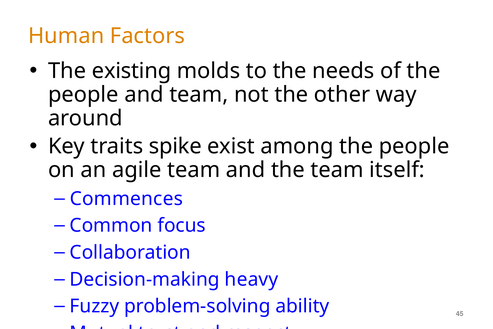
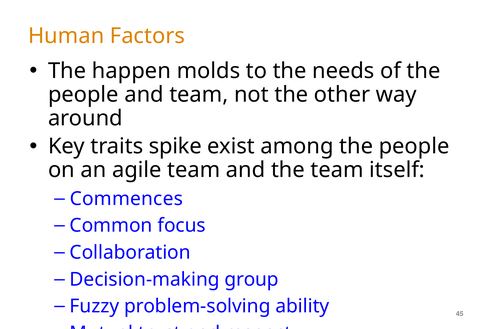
existing: existing -> happen (131, 71)
heavy: heavy -> group (252, 279)
